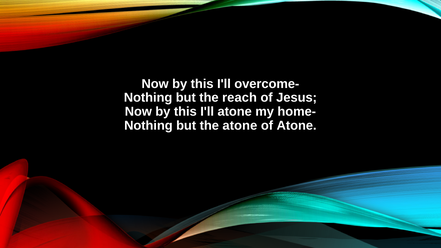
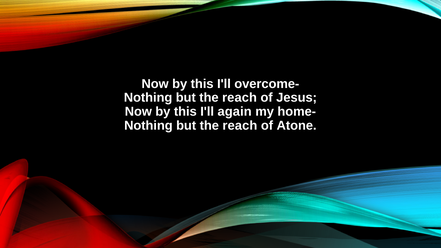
I'll atone: atone -> again (235, 112)
atone: atone -> reach (240, 125)
